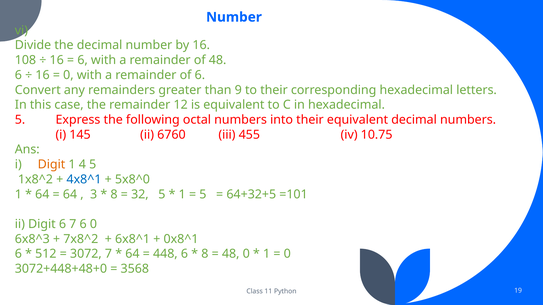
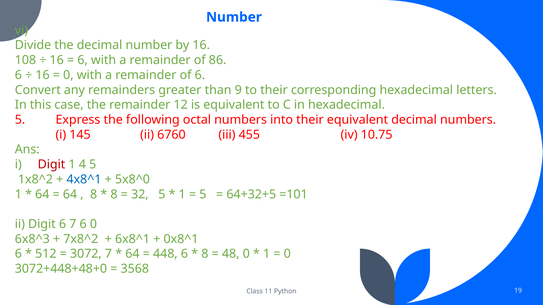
of 48: 48 -> 86 (218, 60)
Digit colour: orange -> red (51, 165)
3: 3 -> 8 (94, 195)
